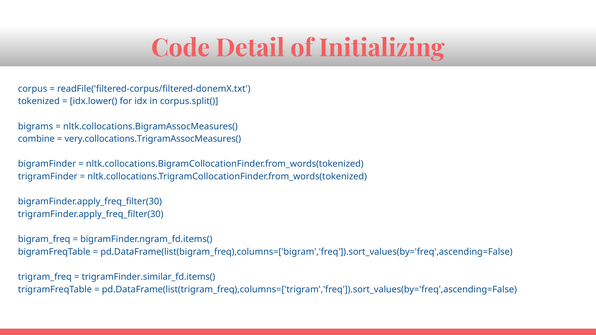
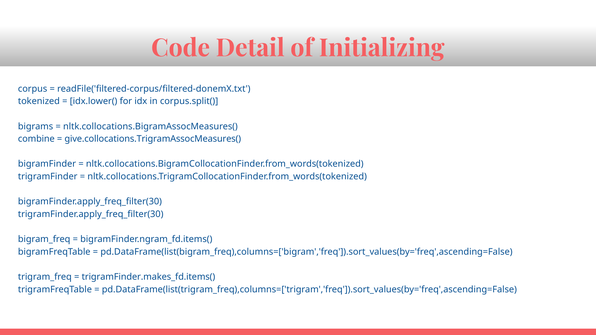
very.collocations.TrigramAssocMeasures(: very.collocations.TrigramAssocMeasures( -> give.collocations.TrigramAssocMeasures( (153, 139)
trigramFinder.similar_fd.items(: trigramFinder.similar_fd.items( -> trigramFinder.makes_fd.items( (148, 277)
